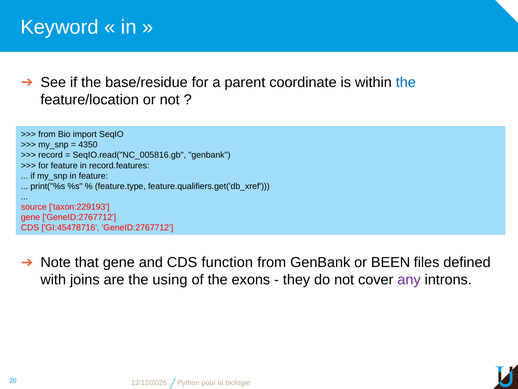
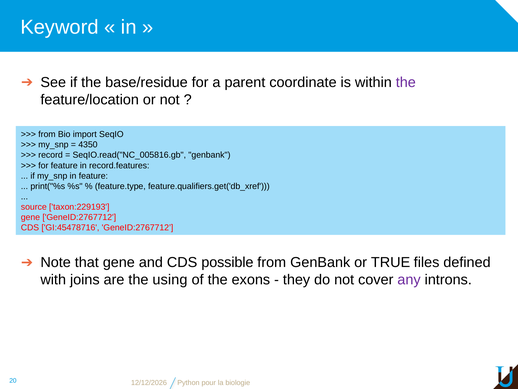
the colour: blue -> purple (406, 82)
function: function -> possible (227, 262)
BEEN: BEEN -> TRUE (391, 262)
